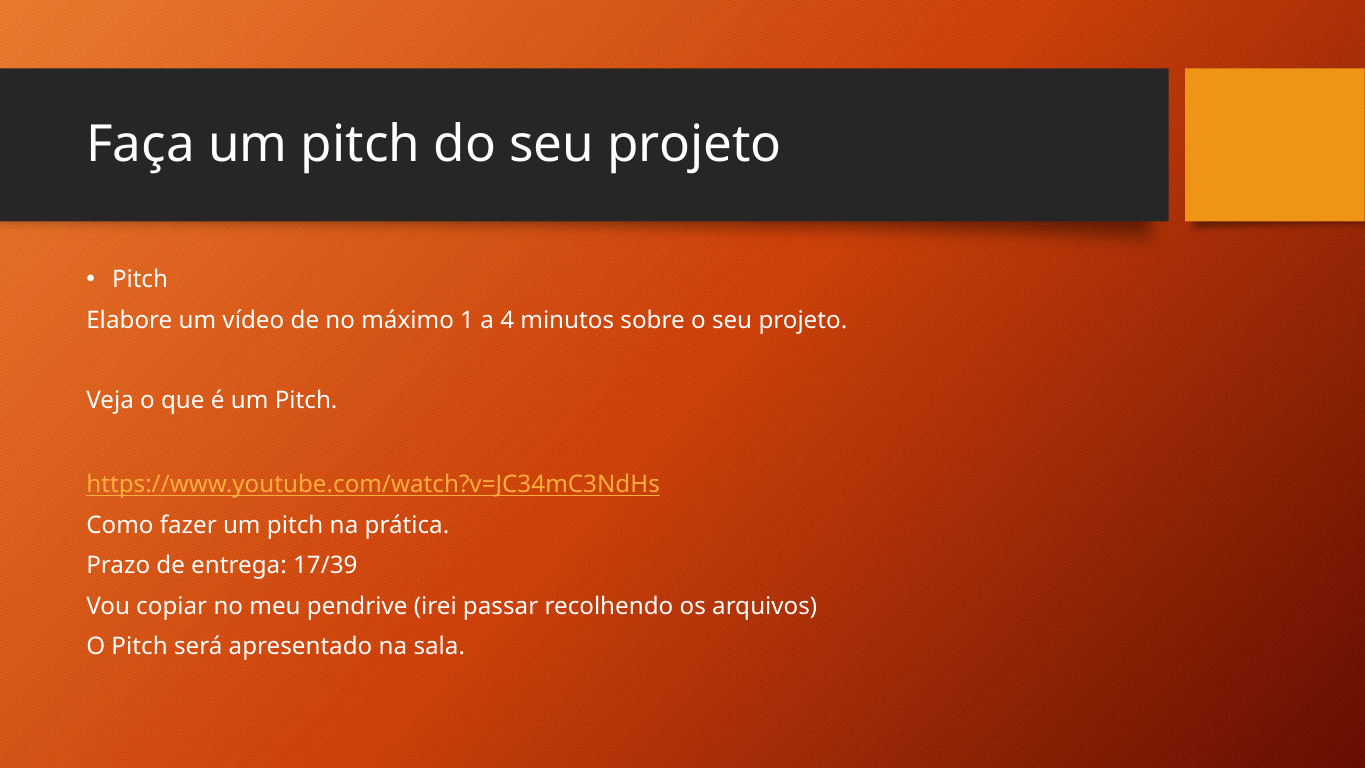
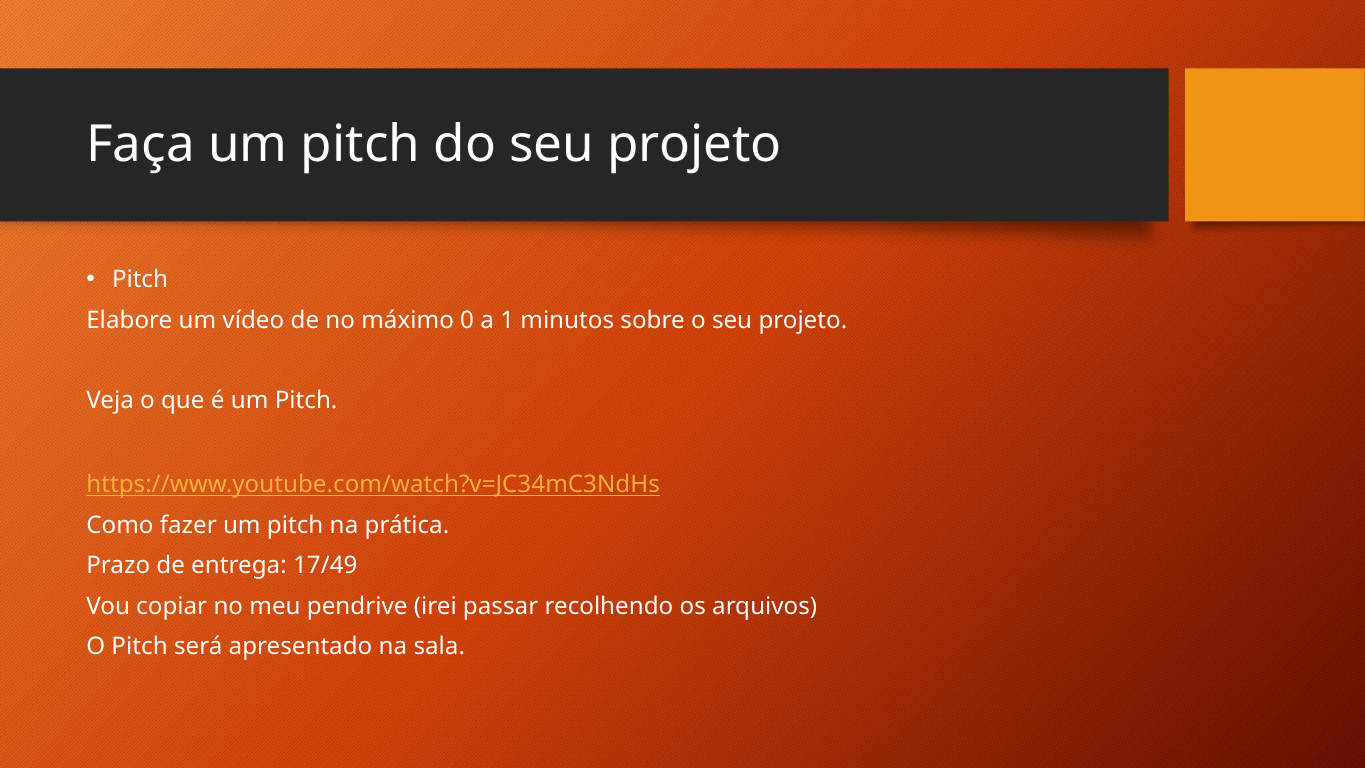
1: 1 -> 0 (467, 320)
4: 4 -> 1 (507, 320)
17/39: 17/39 -> 17/49 (325, 566)
